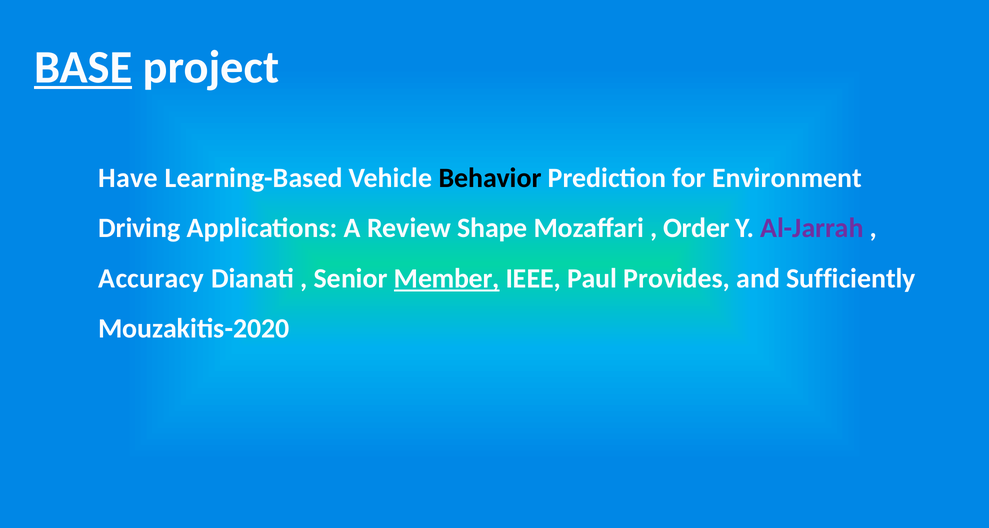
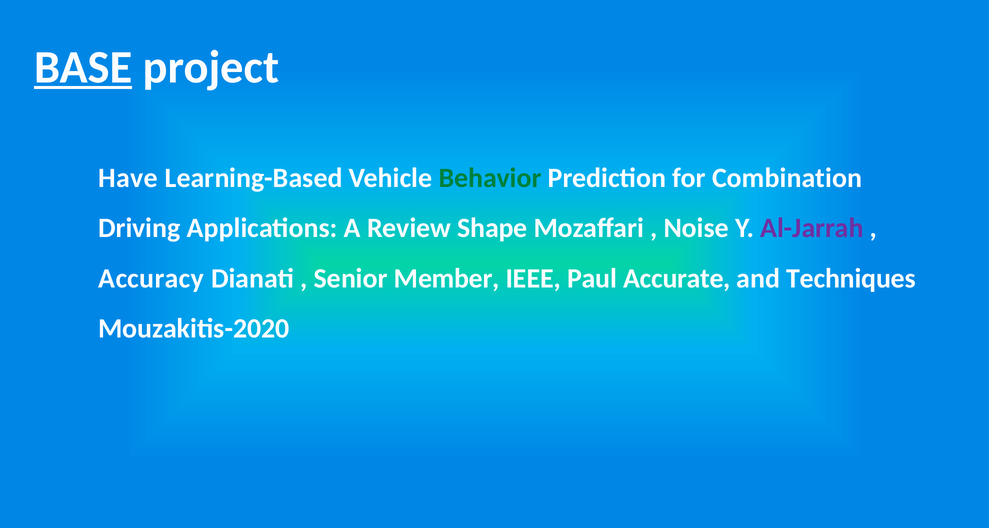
Behavior colour: black -> green (490, 178)
Environment: Environment -> Combination (787, 178)
Order: Order -> Noise (696, 228)
Member underline: present -> none (447, 278)
Provides: Provides -> Accurate (677, 278)
Sufficiently: Sufficiently -> Techniques (851, 278)
